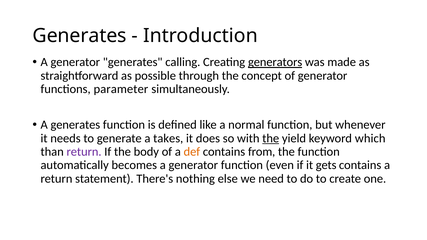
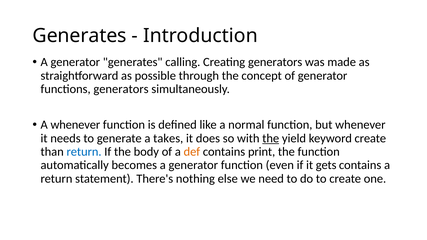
generators underline: present -> none (275, 62)
functions parameter: parameter -> generators (121, 89)
A generates: generates -> whenever (75, 125)
keyword which: which -> create (370, 138)
return colour: purple -> blue (84, 152)
from: from -> print (262, 152)
